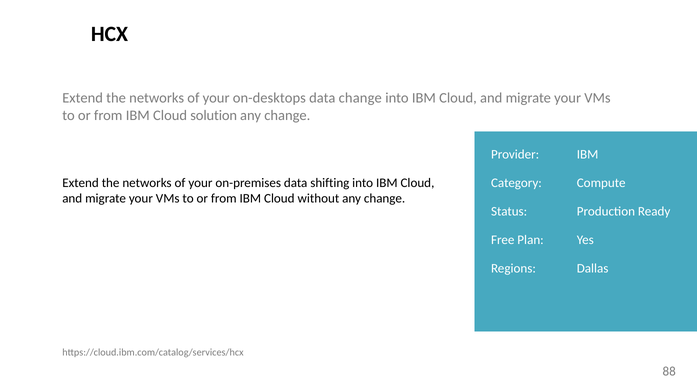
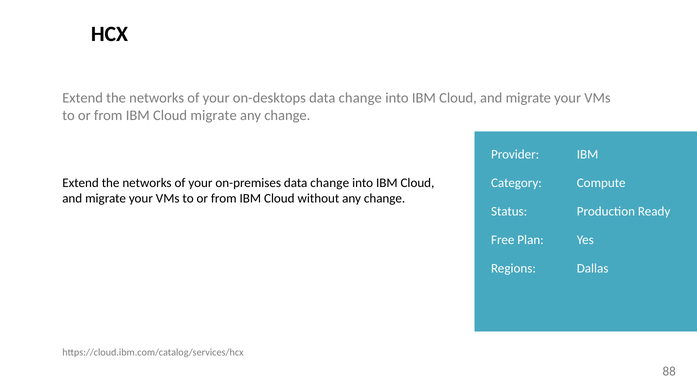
Cloud solution: solution -> migrate (214, 115)
on-premises data shifting: shifting -> change (330, 183)
